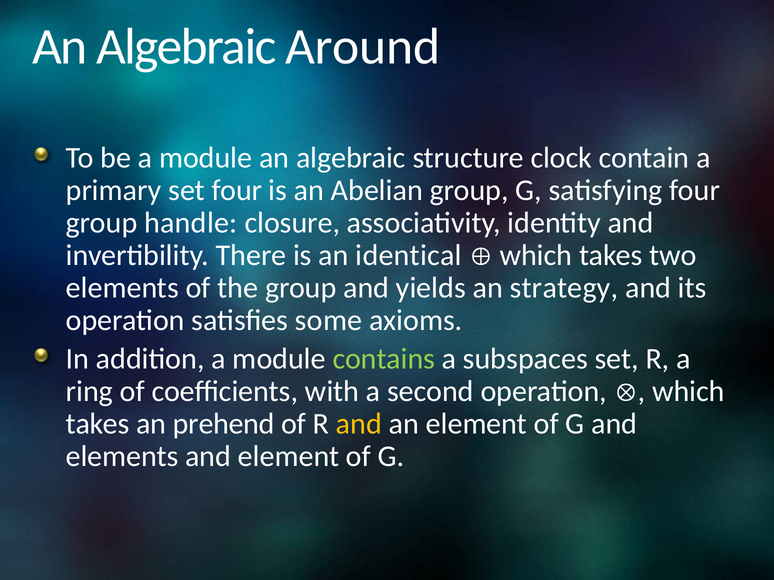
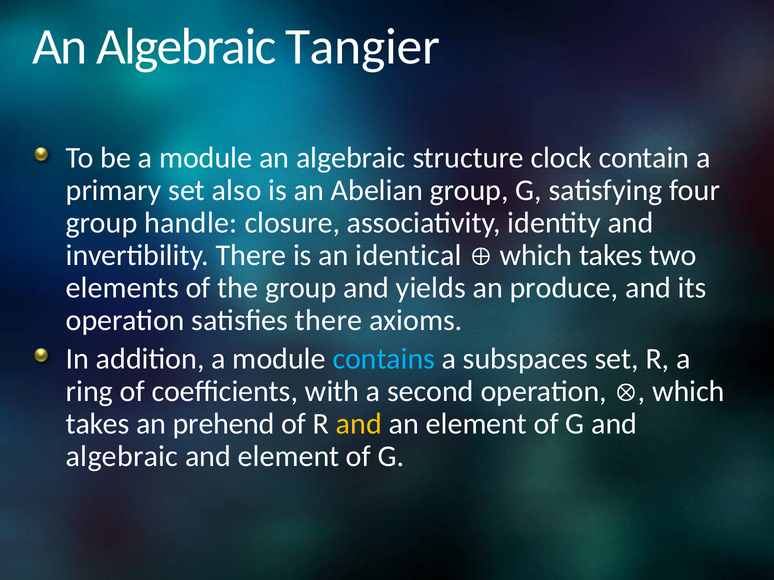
Around: Around -> Tangier (363, 47)
set four: four -> also (237, 191)
strategy: strategy -> produce (564, 288)
satisfies some: some -> there (329, 321)
contains colour: light green -> light blue (384, 359)
elements: elements -> algebraic (122, 457)
